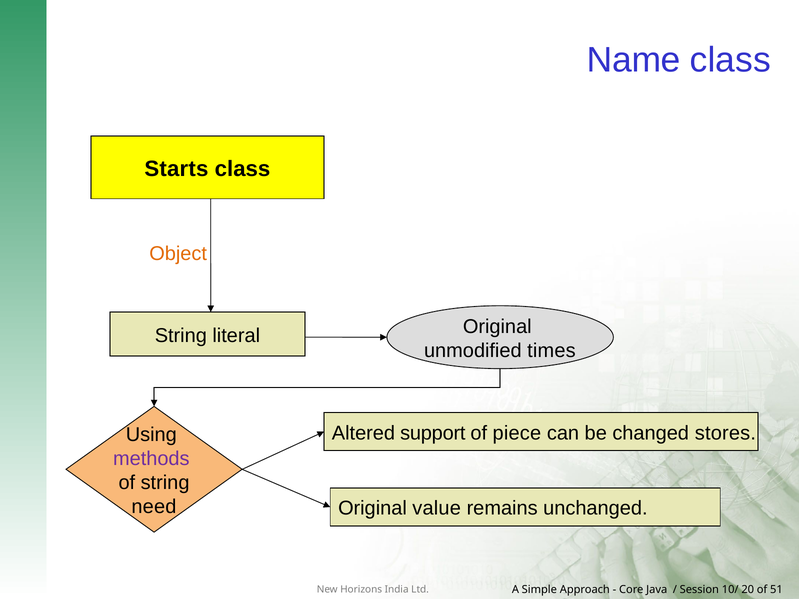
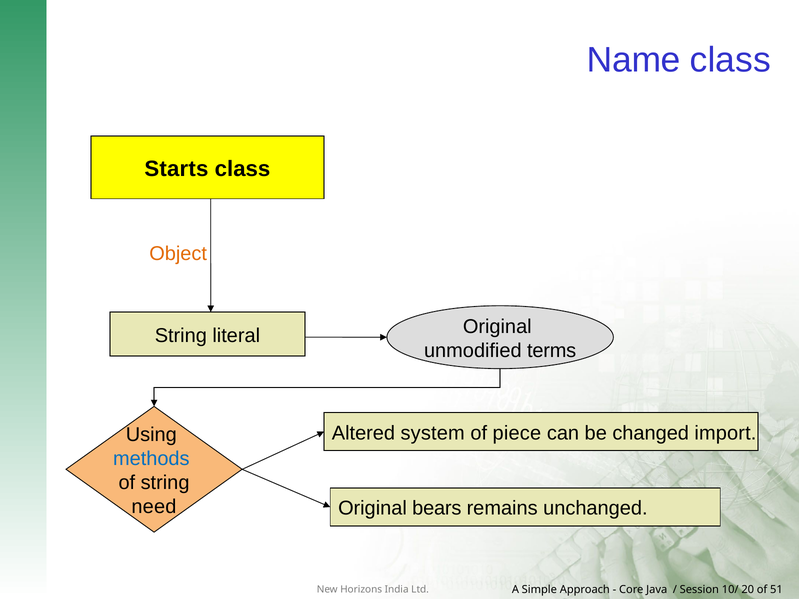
times: times -> terms (552, 351)
support: support -> system (433, 433)
stores: stores -> import (725, 433)
methods colour: purple -> blue (151, 459)
value: value -> bears (437, 509)
